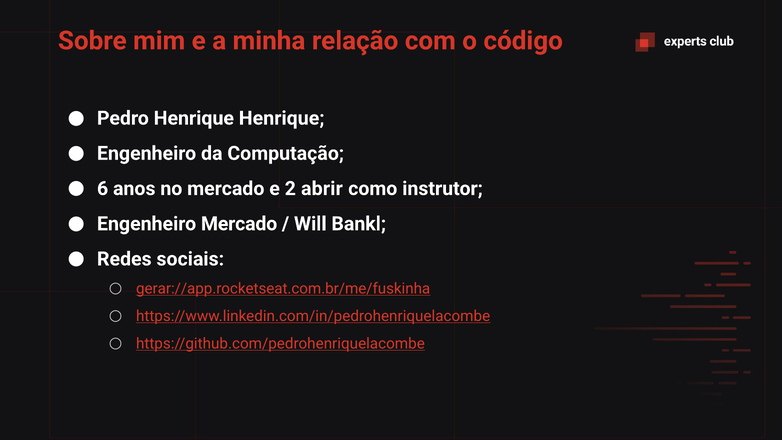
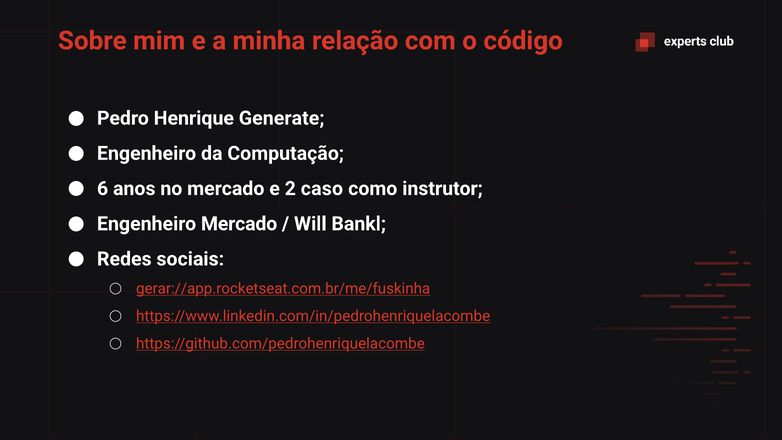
Henrique Henrique: Henrique -> Generate (282, 118)
abrir: abrir -> caso (322, 189)
